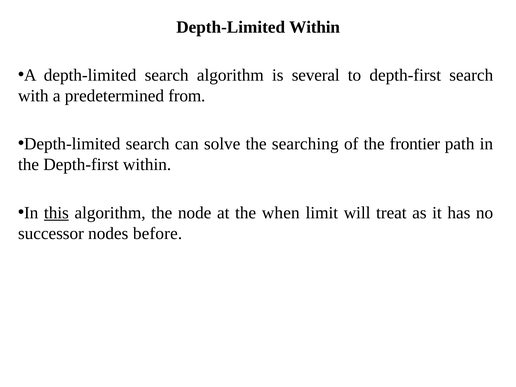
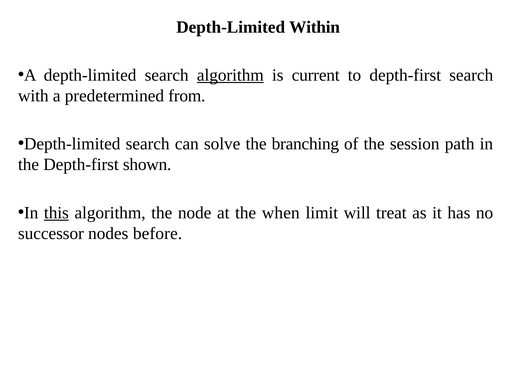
algorithm underline: none -> present (230, 75)
several: several -> current (316, 75)
searching: searching -> branching (305, 144)
frontier: frontier -> session (415, 144)
Depth-first within: within -> shown (147, 165)
